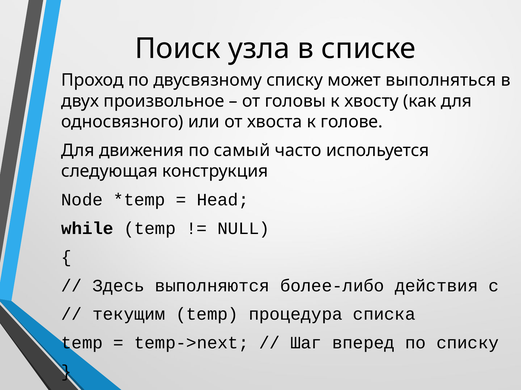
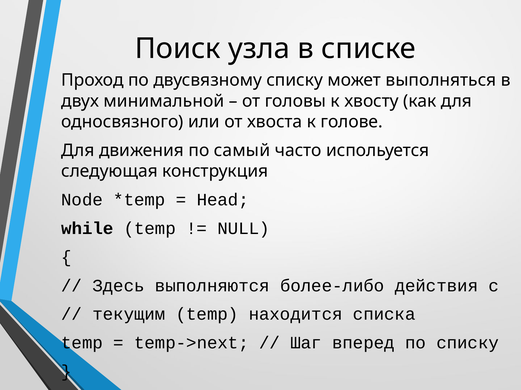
произвольное: произвольное -> минимальной (164, 101)
процедура: процедура -> находится (296, 315)
